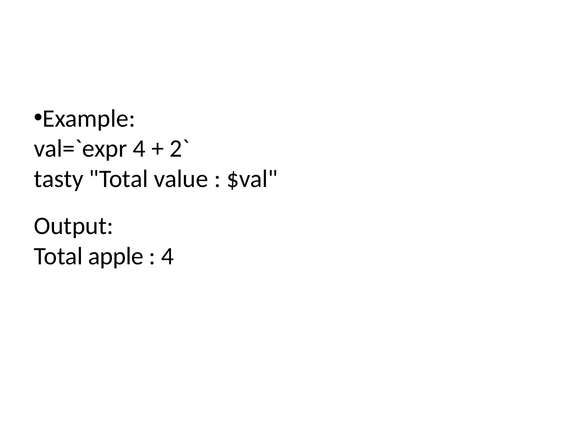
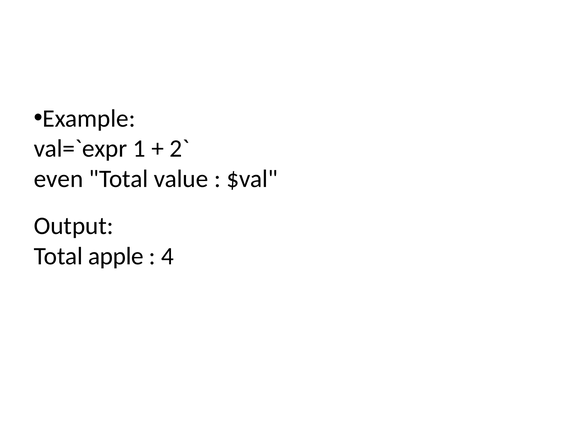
4: 4 -> 1 (139, 149)
tasty: tasty -> even (59, 179)
